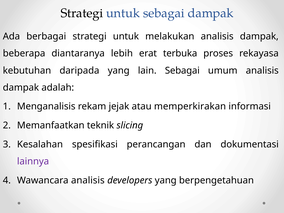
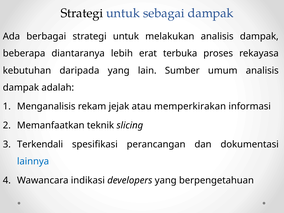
lain Sebagai: Sebagai -> Sumber (182, 70)
Kesalahan: Kesalahan -> Terkendali (40, 144)
lainnya colour: purple -> blue (33, 161)
Wawancara analisis: analisis -> indikasi (88, 180)
